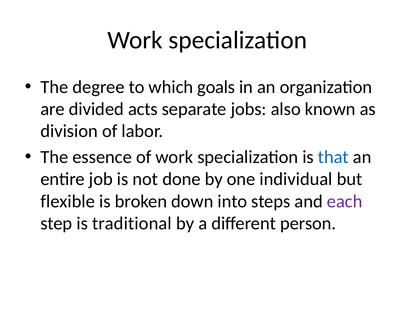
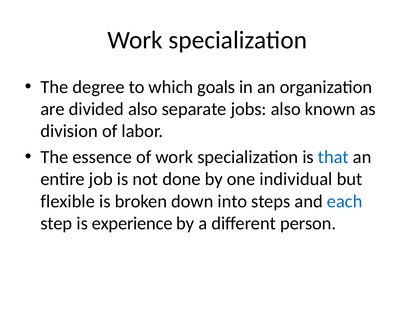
divided acts: acts -> also (143, 109)
each colour: purple -> blue (345, 201)
traditional: traditional -> experience (132, 224)
